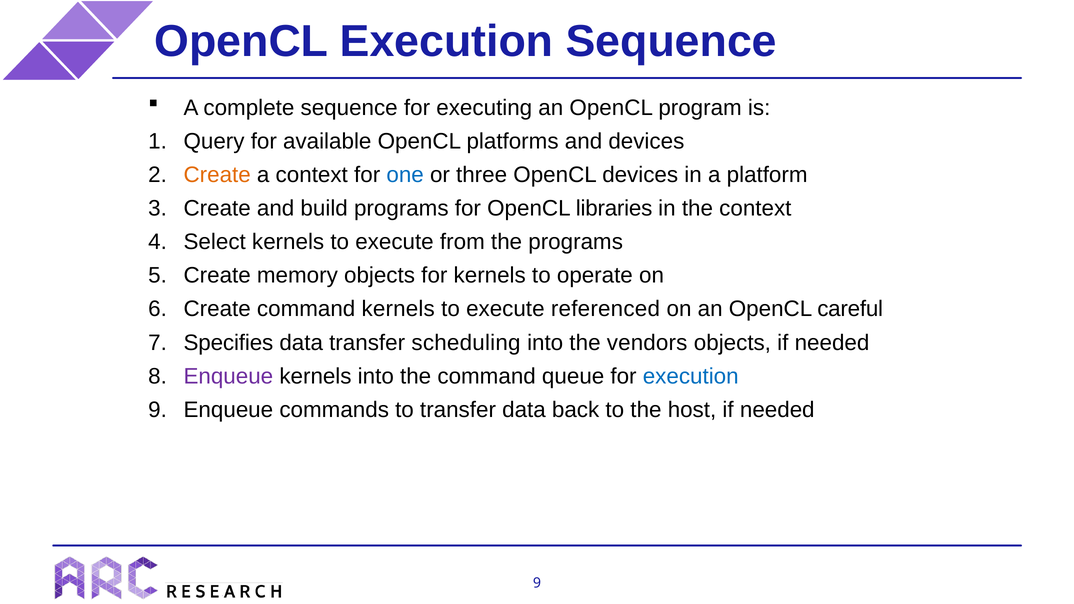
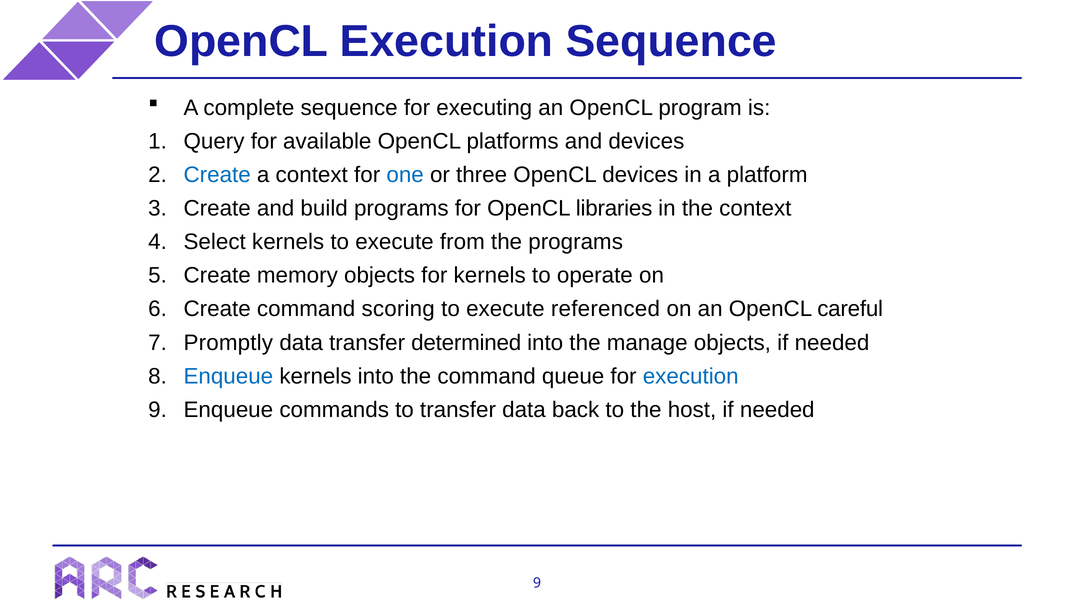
Create colour: orange -> blue (217, 175)
command kernels: kernels -> scoring (398, 309)
Specifies: Specifies -> Promptly (228, 343)
scheduling: scheduling -> determined (466, 343)
vendors: vendors -> manage (647, 343)
Enqueue colour: purple -> blue (228, 376)
